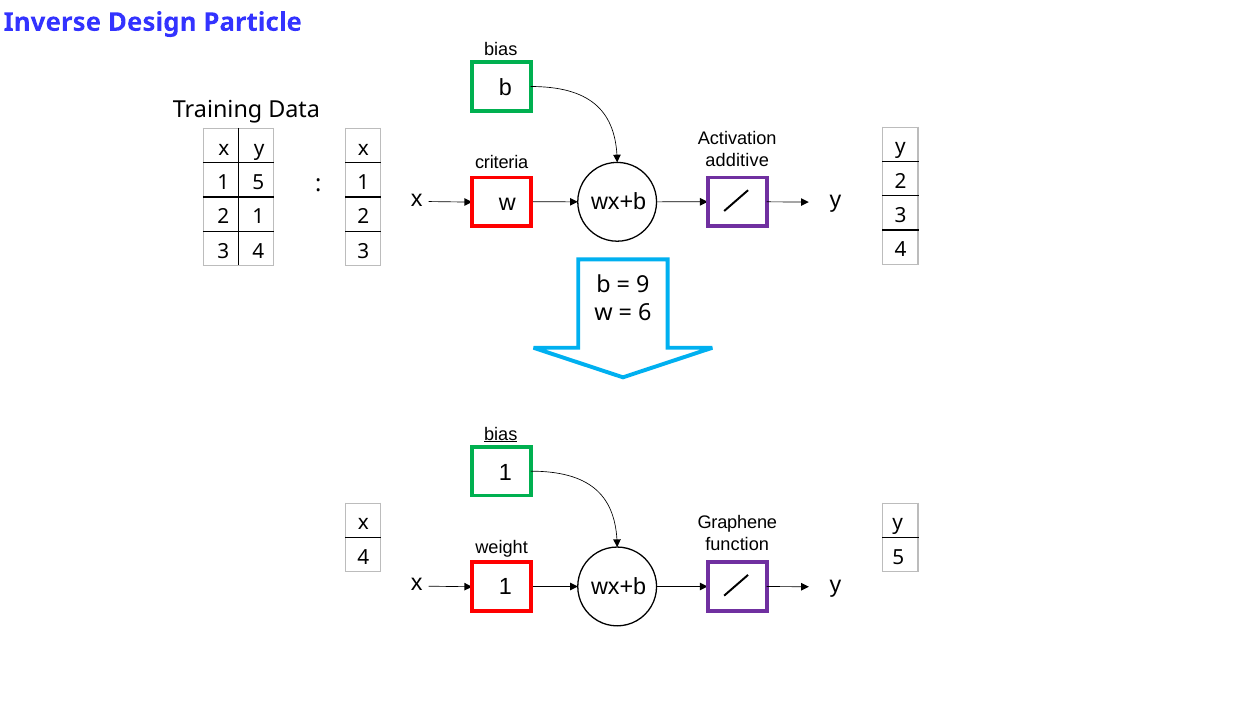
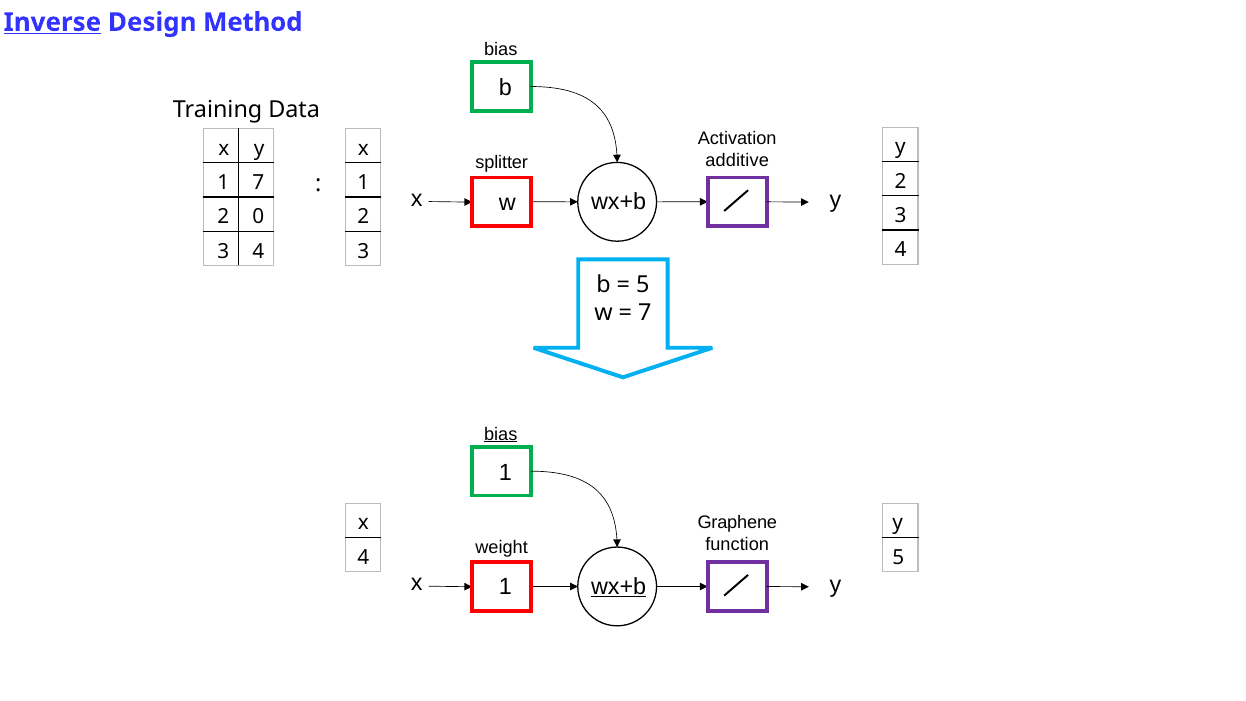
Inverse underline: none -> present (52, 22)
Particle: Particle -> Method (253, 22)
criteria: criteria -> splitter (502, 163)
1 5: 5 -> 7 (258, 183)
2 1: 1 -> 0 (258, 217)
9: 9 -> 5 (643, 285)
6: 6 -> 7 (645, 313)
wx+b underline: none -> present (619, 587)
